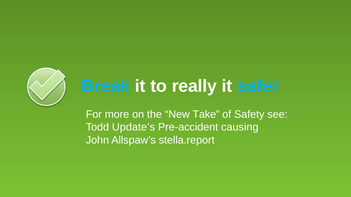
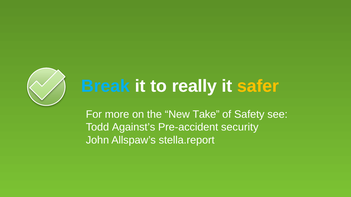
safer colour: light blue -> yellow (258, 86)
Update’s: Update’s -> Against’s (134, 127)
causing: causing -> security (240, 127)
